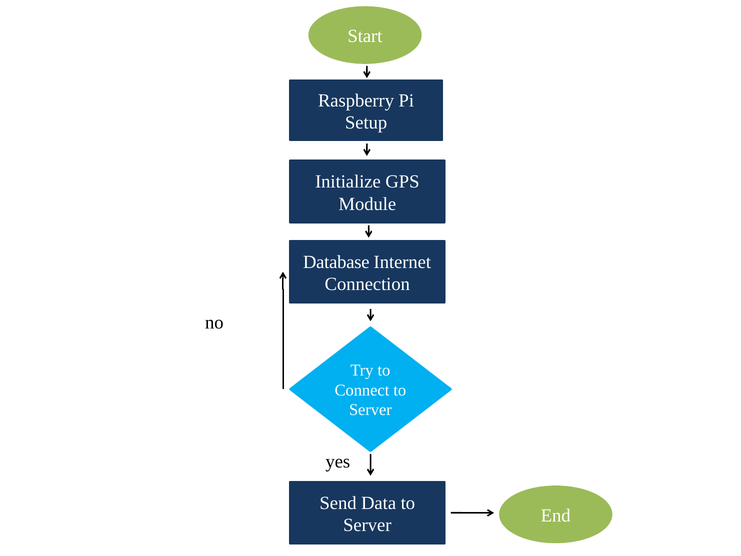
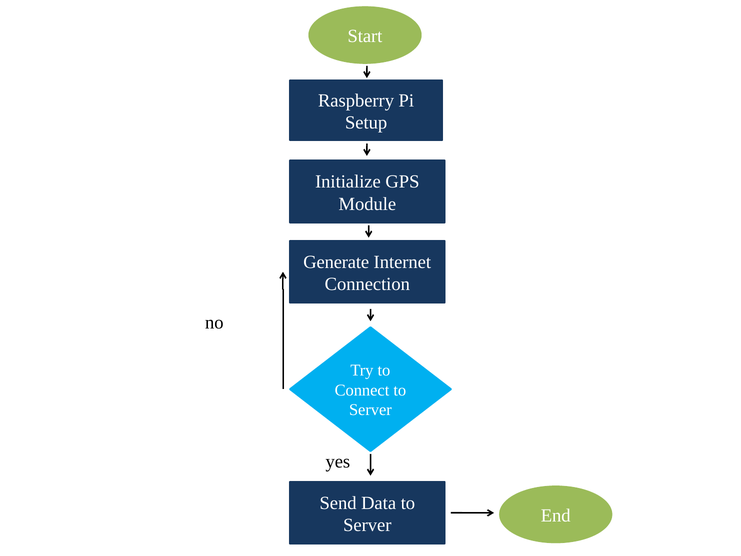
Database: Database -> Generate (336, 262)
